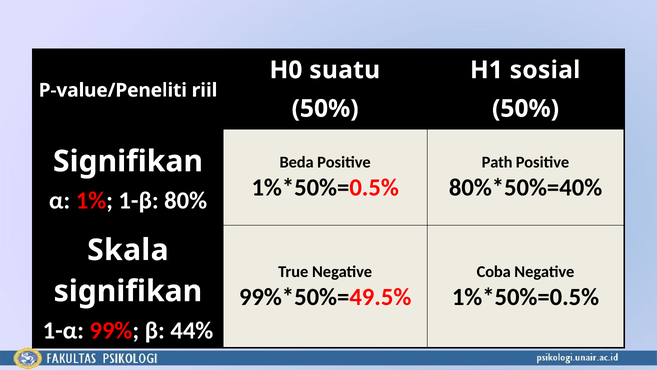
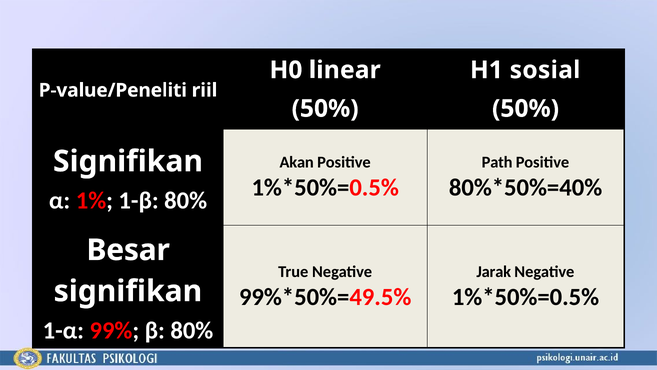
suatu: suatu -> linear (345, 70)
Beda: Beda -> Akan (297, 162)
Skala: Skala -> Besar (128, 250)
Coba: Coba -> Jarak (494, 271)
β 44%: 44% -> 80% (192, 330)
